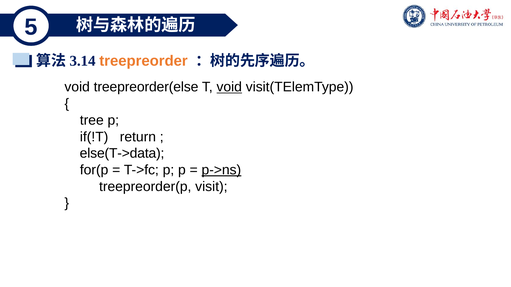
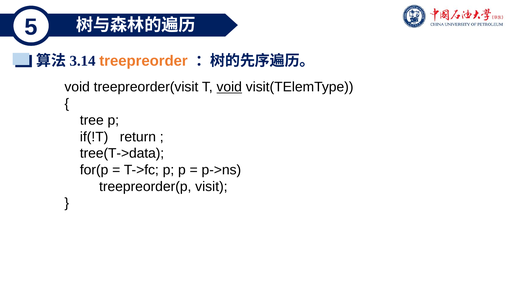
treepreorder(else: treepreorder(else -> treepreorder(visit (146, 87)
else(T->data: else(T->data -> tree(T->data (122, 154)
p->ns underline: present -> none (221, 170)
